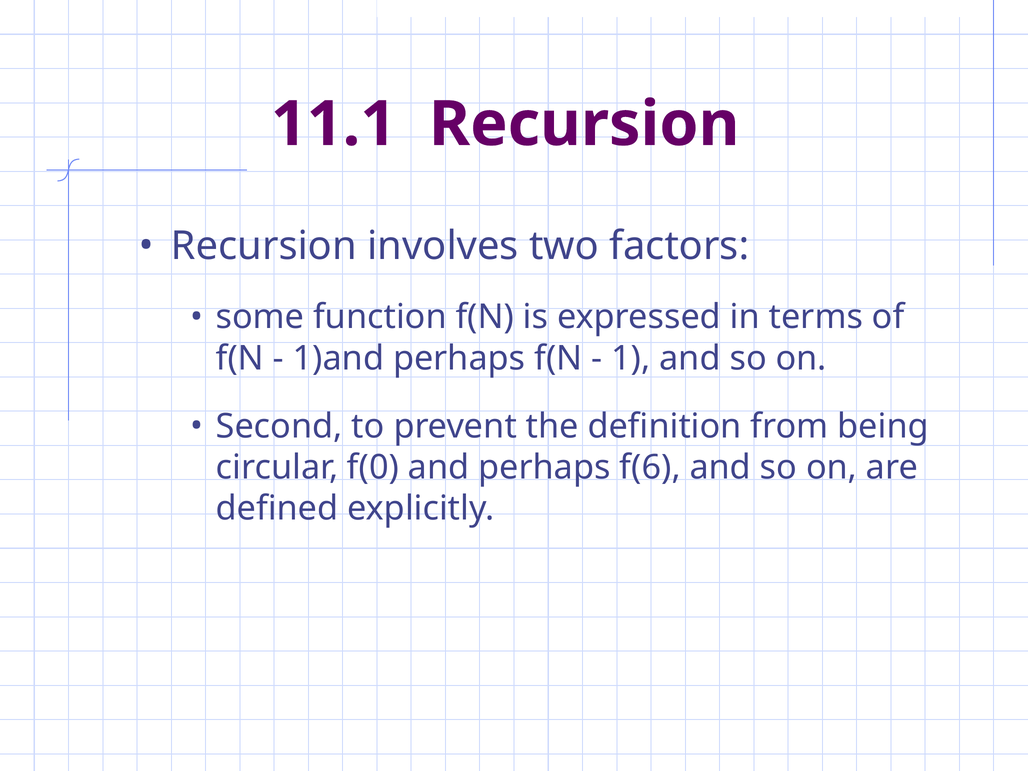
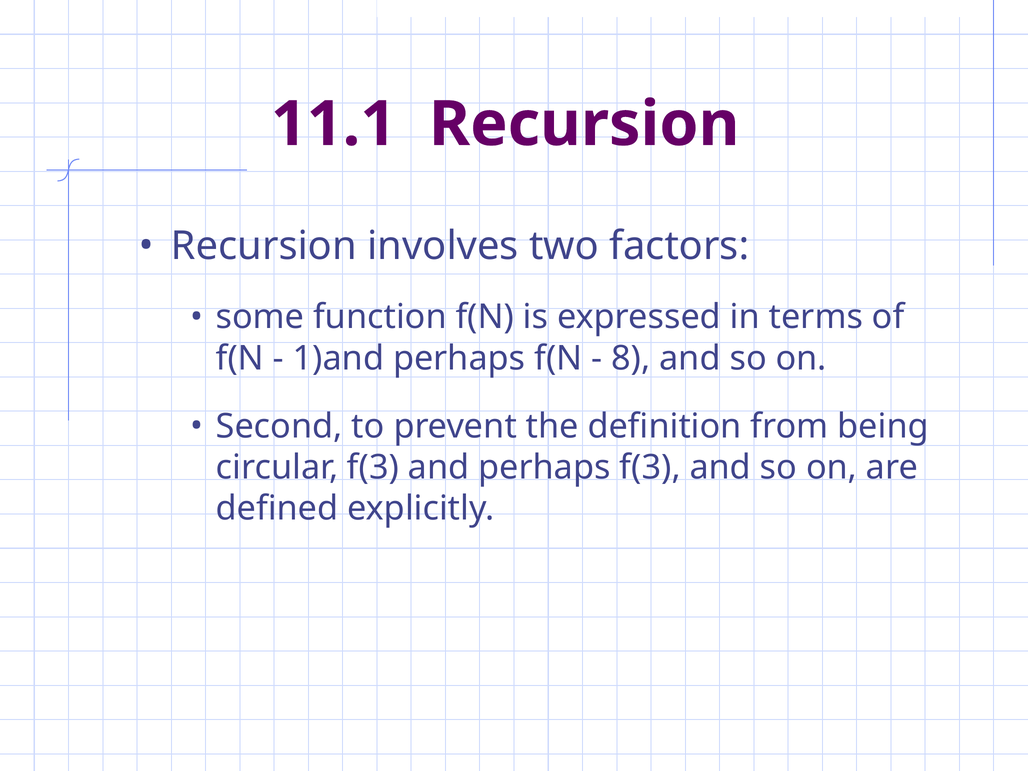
1: 1 -> 8 (631, 358)
circular f(0: f(0 -> f(3 (373, 467)
perhaps f(6: f(6 -> f(3 (650, 467)
